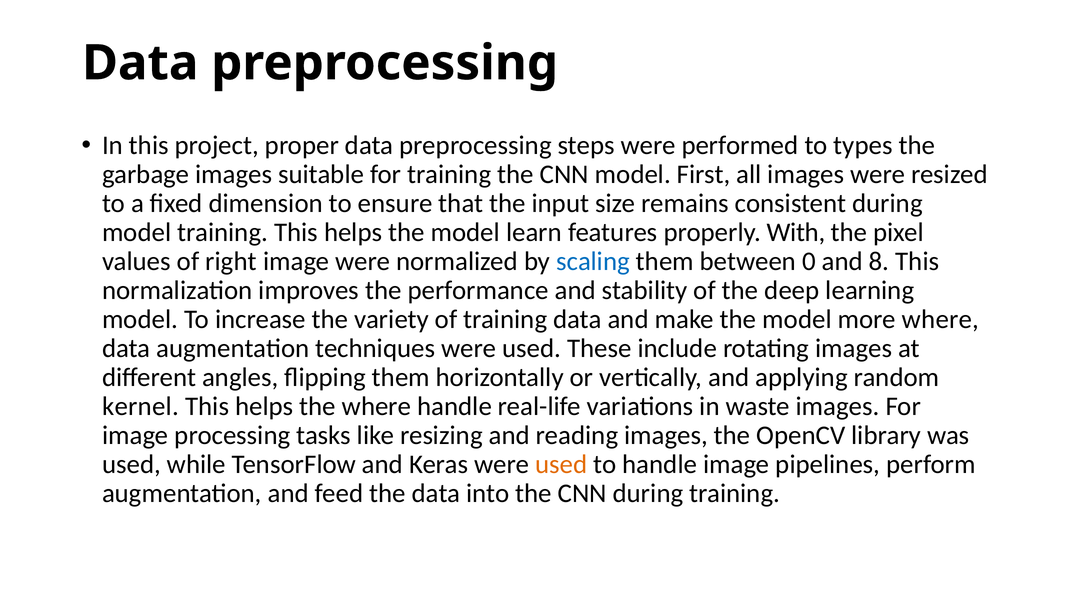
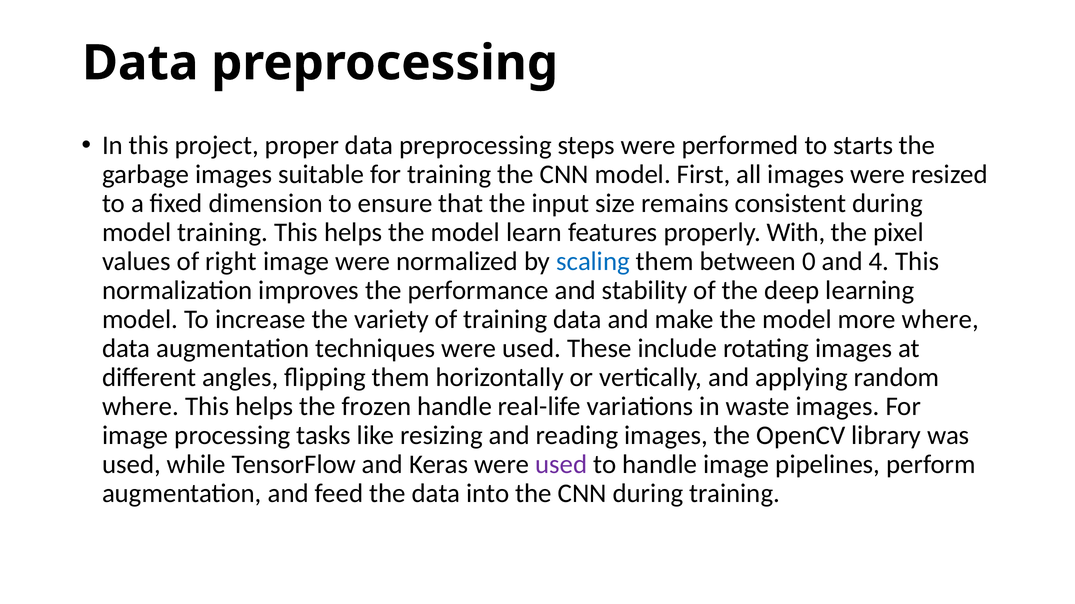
types: types -> starts (863, 146)
8: 8 -> 4 (879, 262)
kernel: kernel -> where (141, 407)
the where: where -> frozen (377, 407)
used colour: orange -> purple (561, 465)
